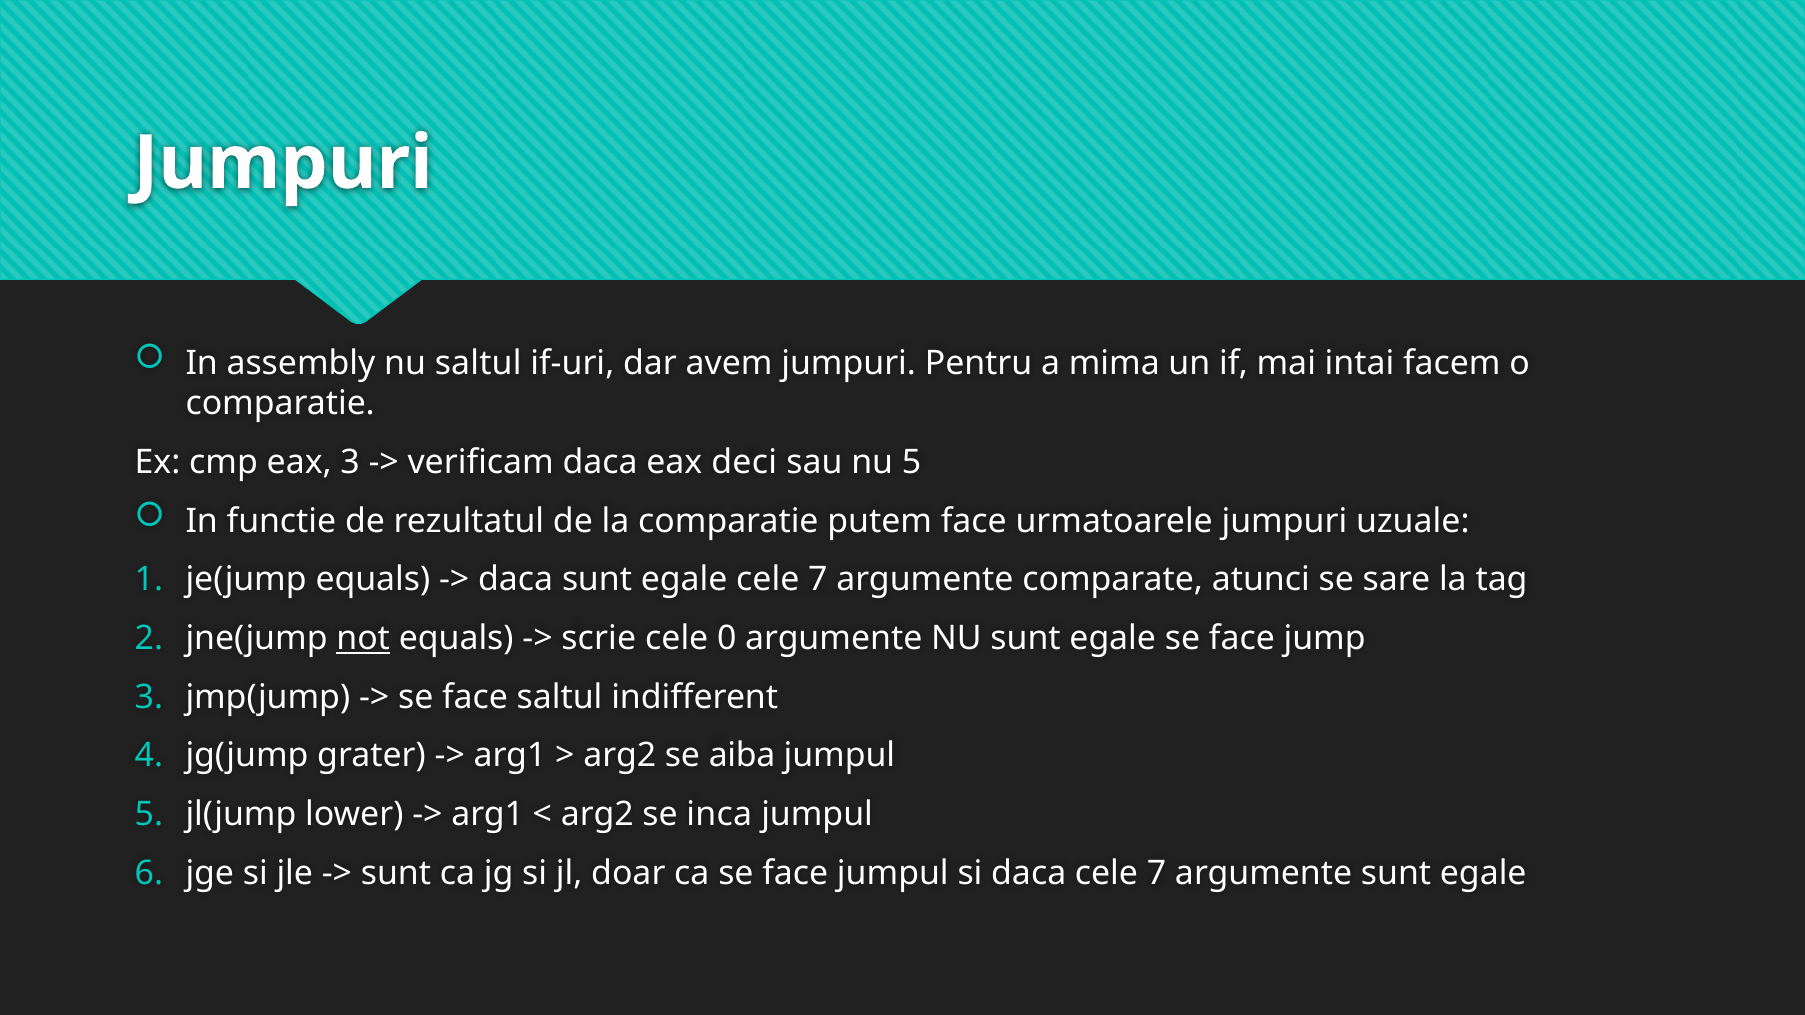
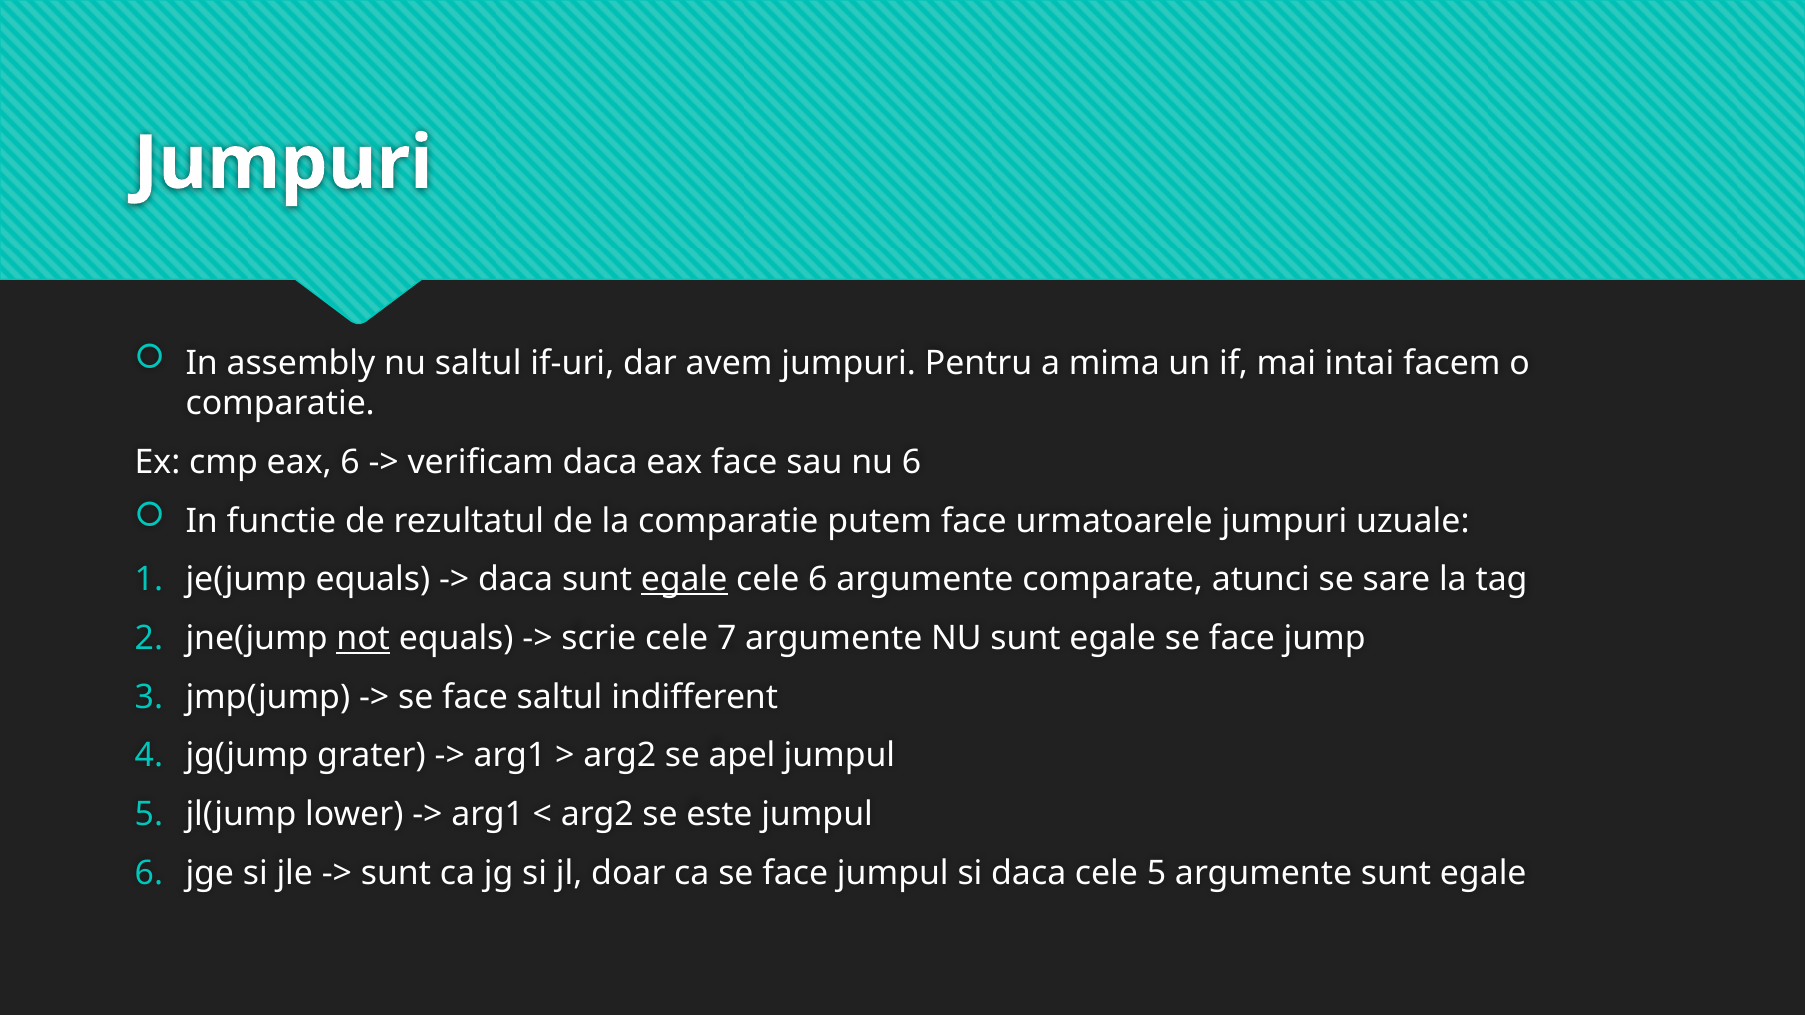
eax 3: 3 -> 6 (350, 463)
eax deci: deci -> face (744, 463)
nu 5: 5 -> 6 (912, 463)
egale underline: none -> present (684, 580)
7: 7 -> 6 (818, 580)
0: 0 -> 7 (727, 639)
aiba: aiba -> apel (742, 756)
inca: inca -> este (719, 815)
daca cele 7: 7 -> 5 (1157, 873)
